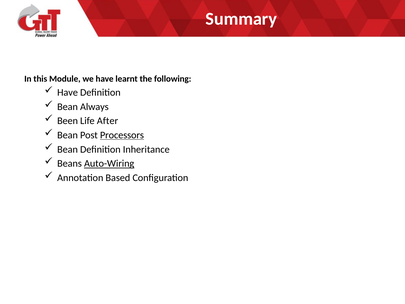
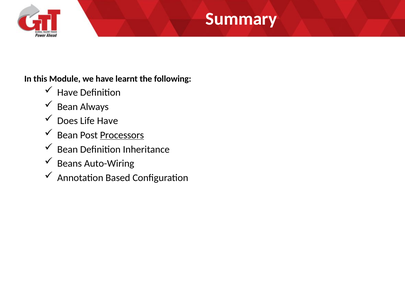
Been: Been -> Does (68, 121)
Life After: After -> Have (108, 121)
Auto-Wiring underline: present -> none (109, 163)
